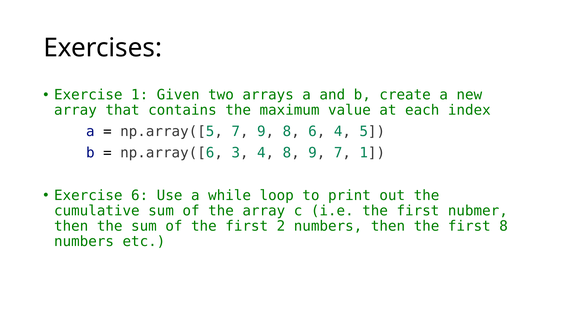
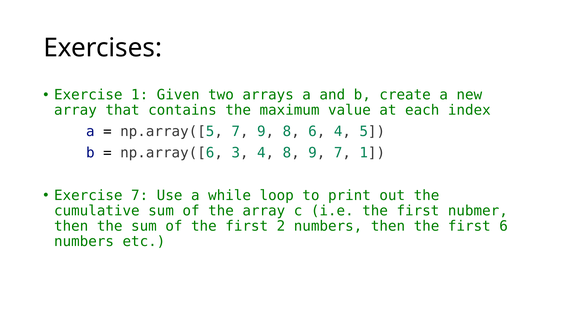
Exercise 6: 6 -> 7 (140, 195)
first 8: 8 -> 6 (504, 226)
